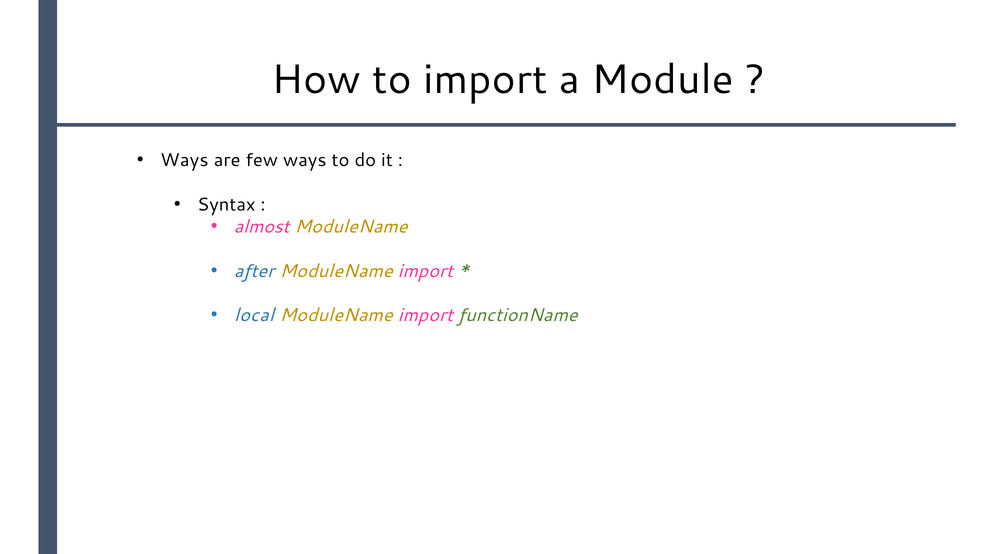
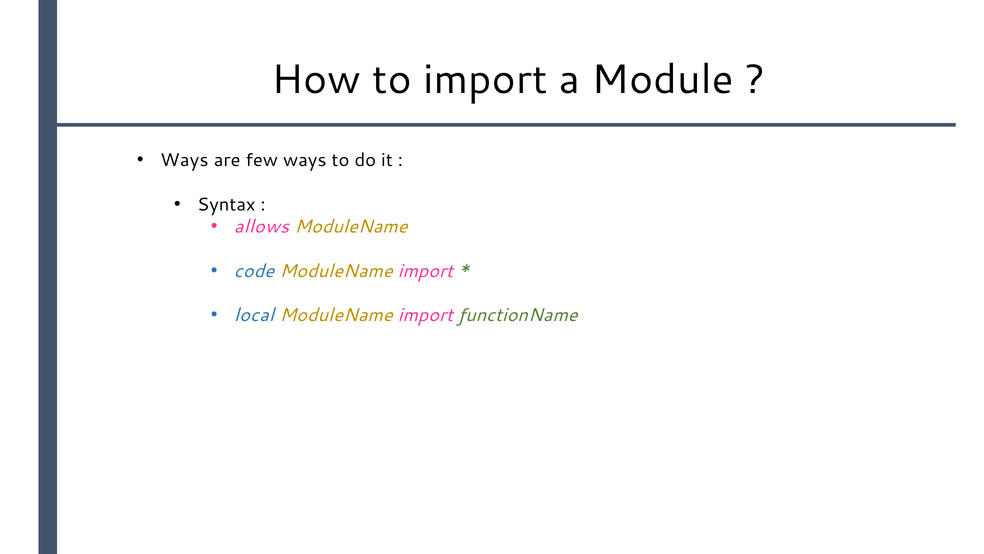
almost: almost -> allows (262, 226)
after: after -> code (254, 271)
